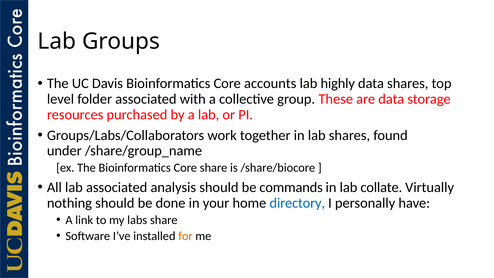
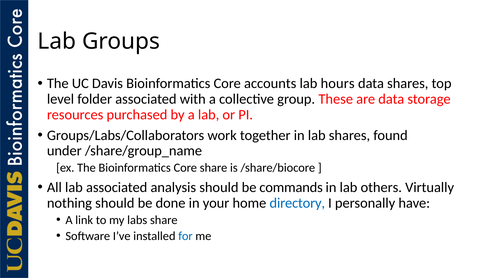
highly: highly -> hours (338, 83)
collate: collate -> others (381, 187)
for colour: orange -> blue (185, 236)
